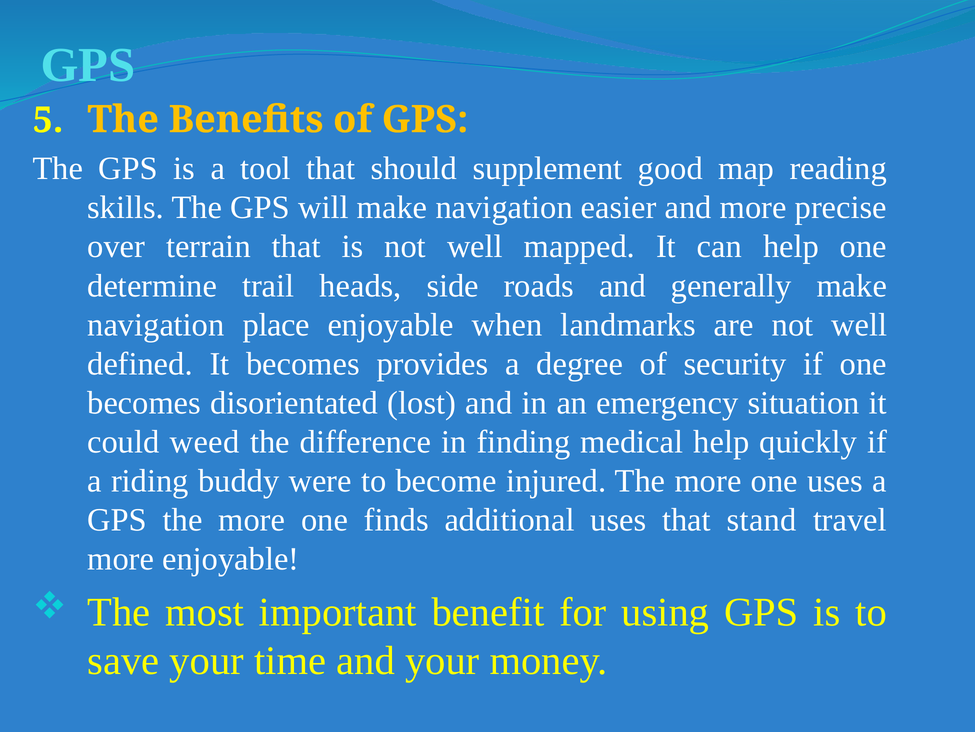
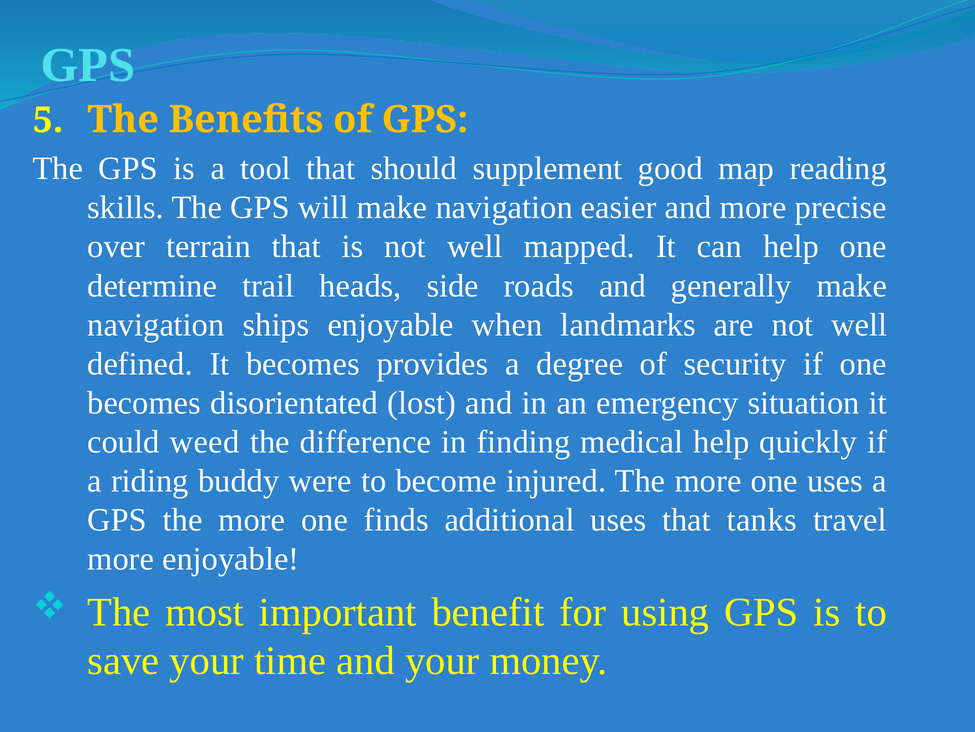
place: place -> ships (276, 324)
stand: stand -> tanks (762, 519)
